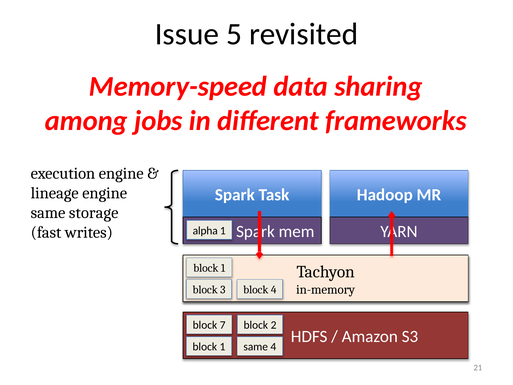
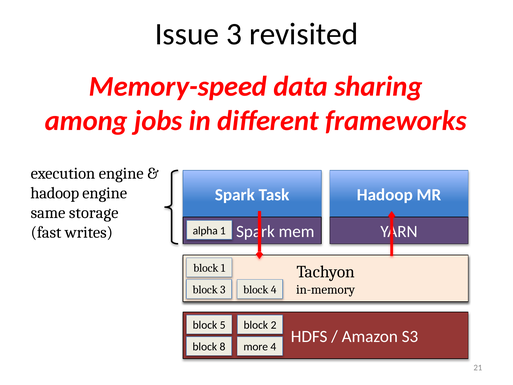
Issue 5: 5 -> 3 (234, 34)
lineage: lineage -> hadoop (55, 193)
7: 7 -> 5 (223, 325)
1: 1 -> 8 (223, 347)
same: same -> more (256, 347)
